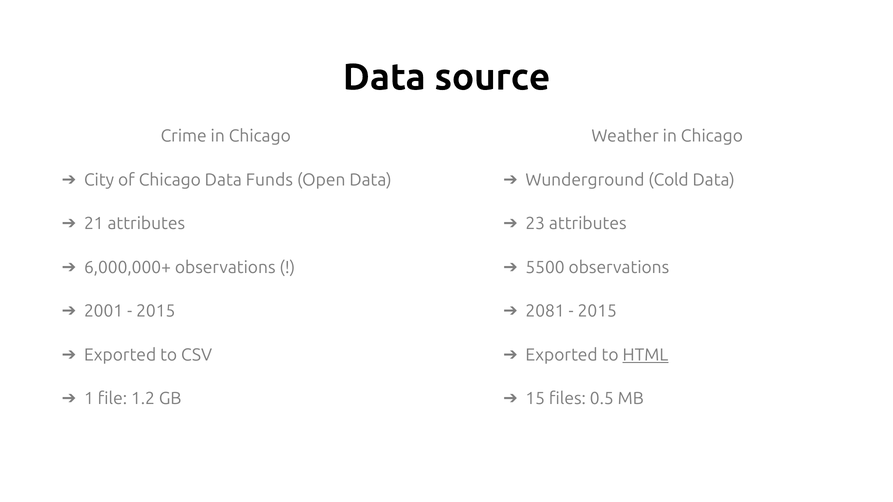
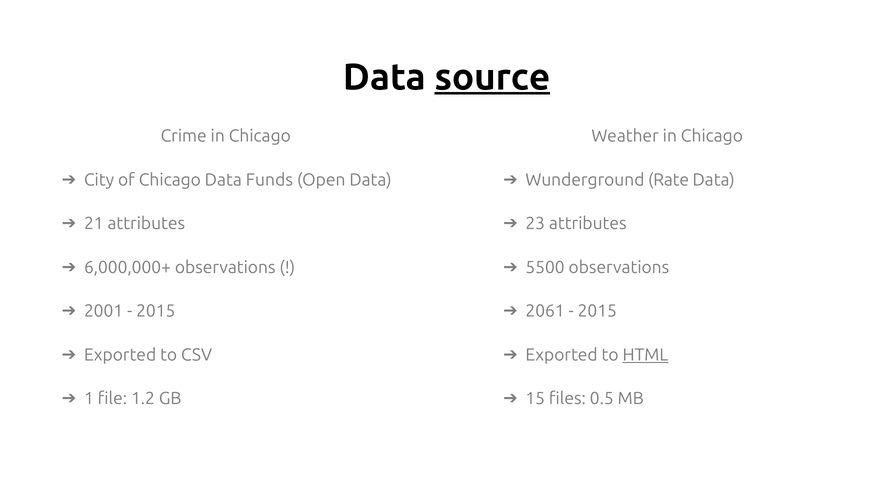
source underline: none -> present (492, 77)
Cold: Cold -> Rate (669, 180)
2081: 2081 -> 2061 (545, 311)
